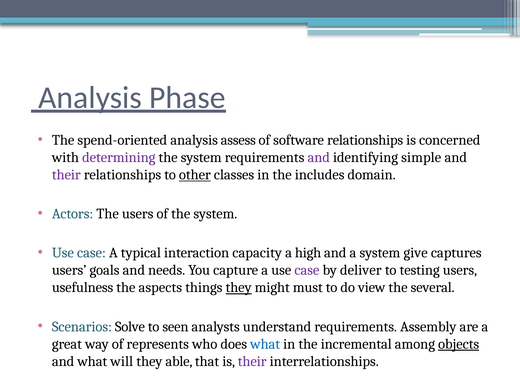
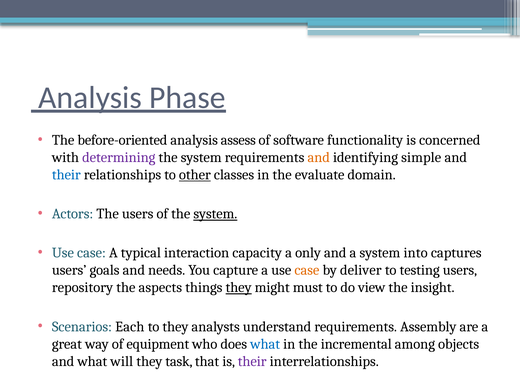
spend-oriented: spend-oriented -> before-oriented (122, 140)
software relationships: relationships -> functionality (365, 140)
and colour: purple -> orange (319, 157)
their colour: purple -> blue (66, 175)
includes: includes -> evaluate (320, 175)
system underline: none -> present (215, 214)
high: high -> only (308, 253)
give: give -> into (416, 253)
case colour: purple -> orange (307, 270)
usefulness: usefulness -> repository (82, 288)
several: several -> insight (433, 288)
Solve: Solve -> Each (130, 327)
to seen: seen -> they (175, 327)
represents: represents -> equipment (158, 344)
objects underline: present -> none (459, 344)
able: able -> task (179, 361)
